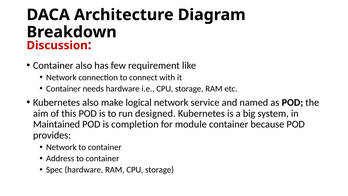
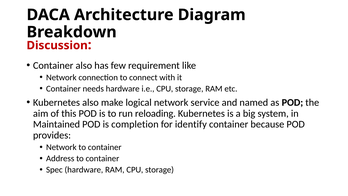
designed: designed -> reloading (155, 113)
module: module -> identify (191, 124)
